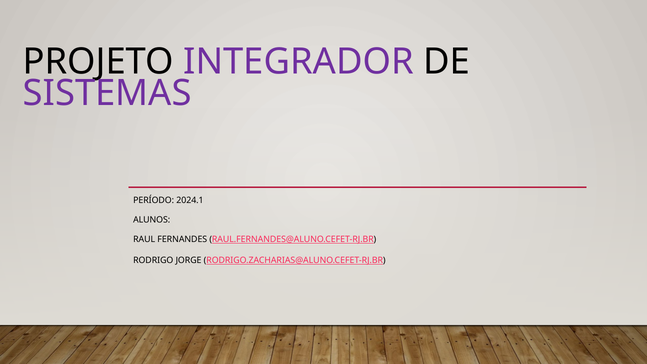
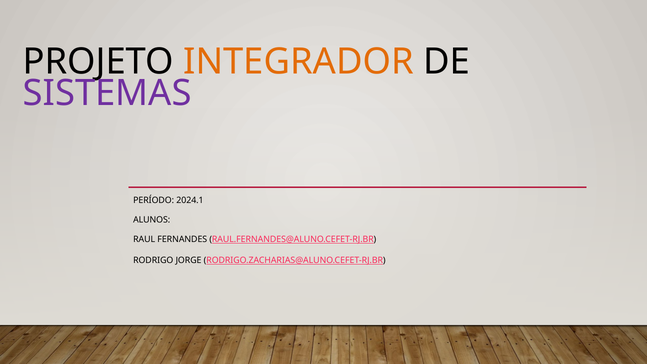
INTEGRADOR colour: purple -> orange (298, 62)
